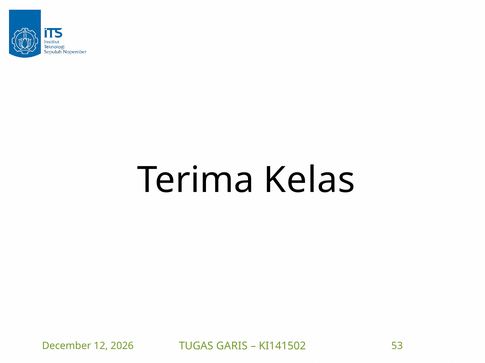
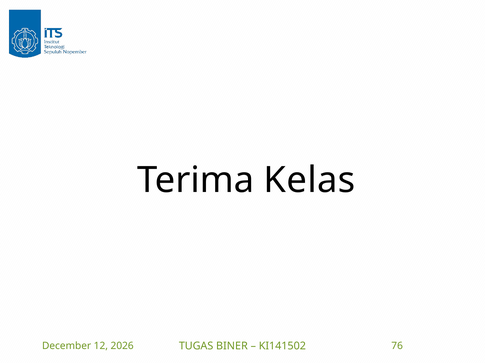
GARIS: GARIS -> BINER (232, 347)
53: 53 -> 76 (397, 347)
